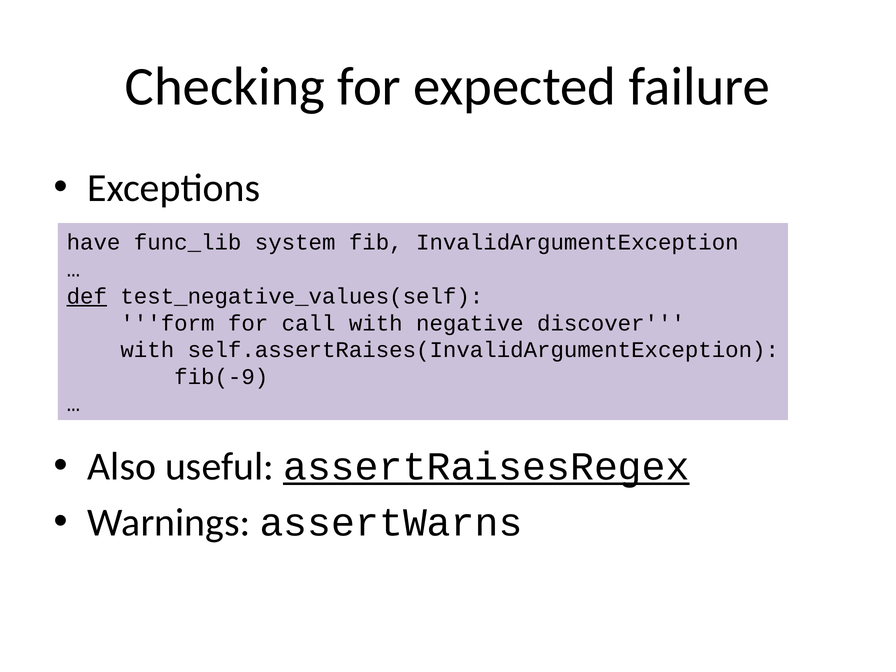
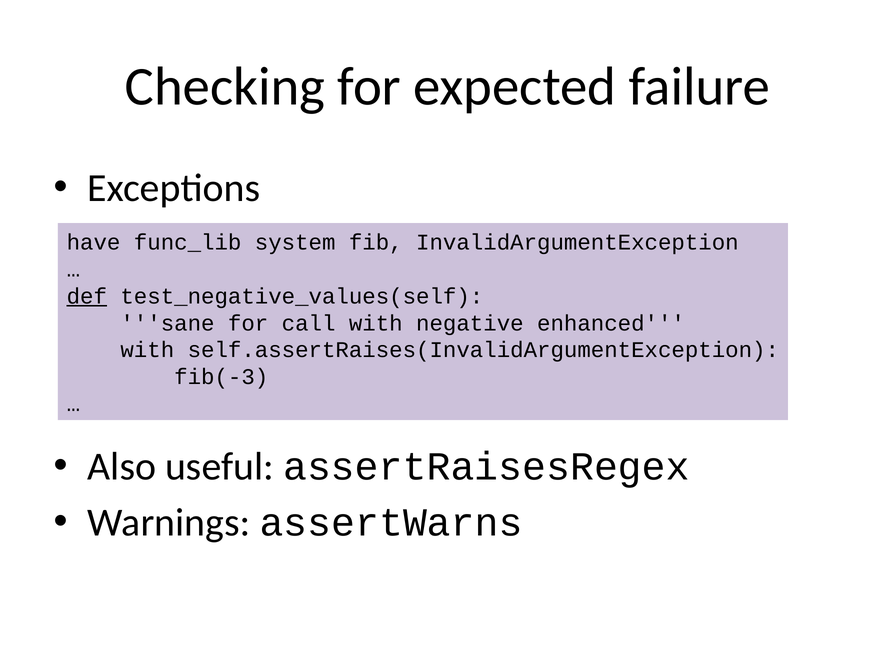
form: form -> sane (167, 323)
discover: discover -> enhanced (611, 323)
fib(-9: fib(-9 -> fib(-3 (221, 377)
assertRaisesRegex underline: present -> none (486, 467)
